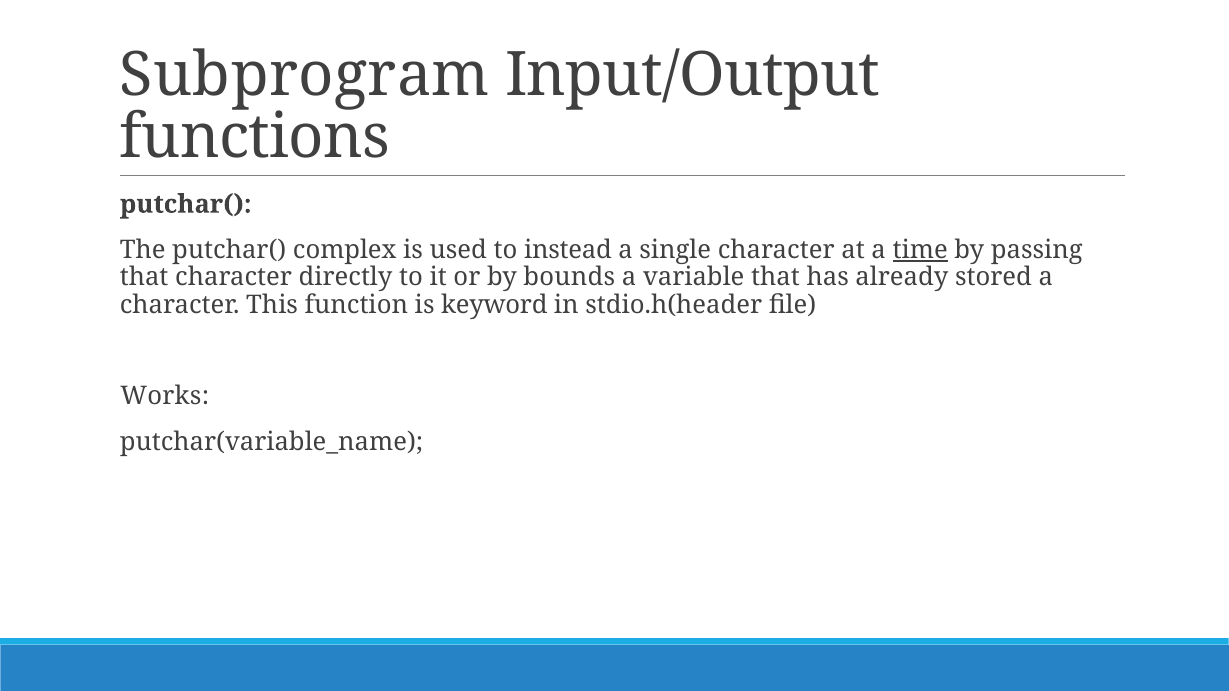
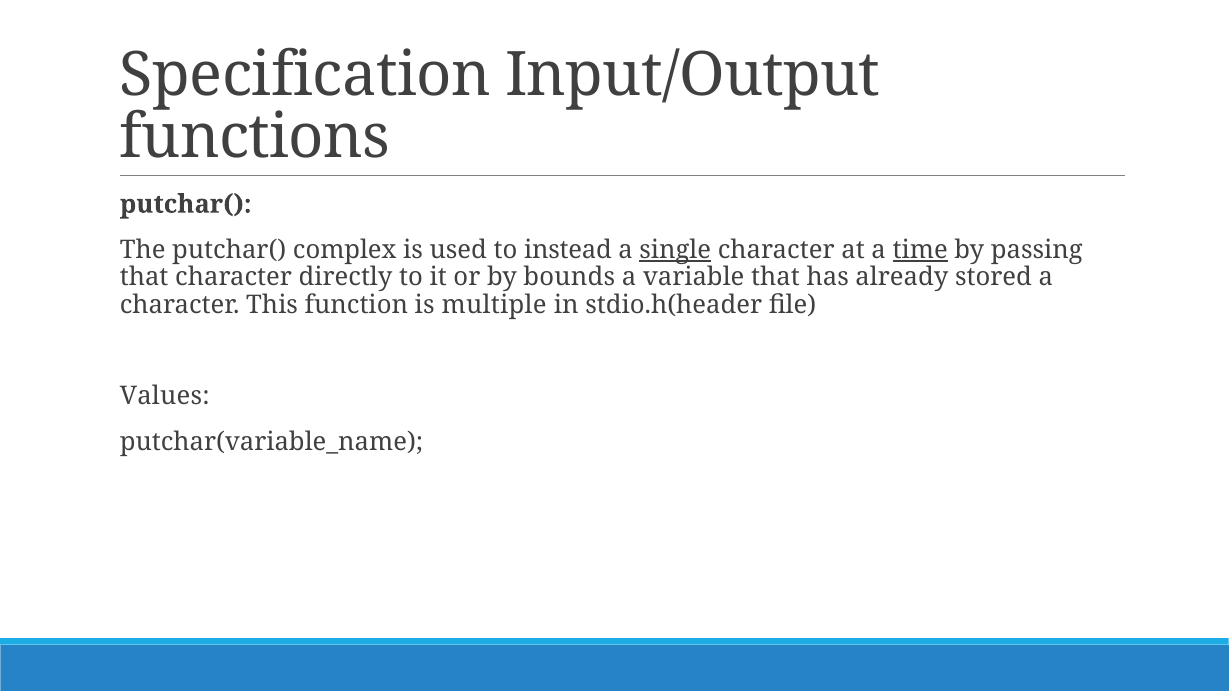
Subprogram: Subprogram -> Specification (305, 75)
single underline: none -> present (675, 250)
keyword: keyword -> multiple (494, 305)
Works: Works -> Values (165, 396)
